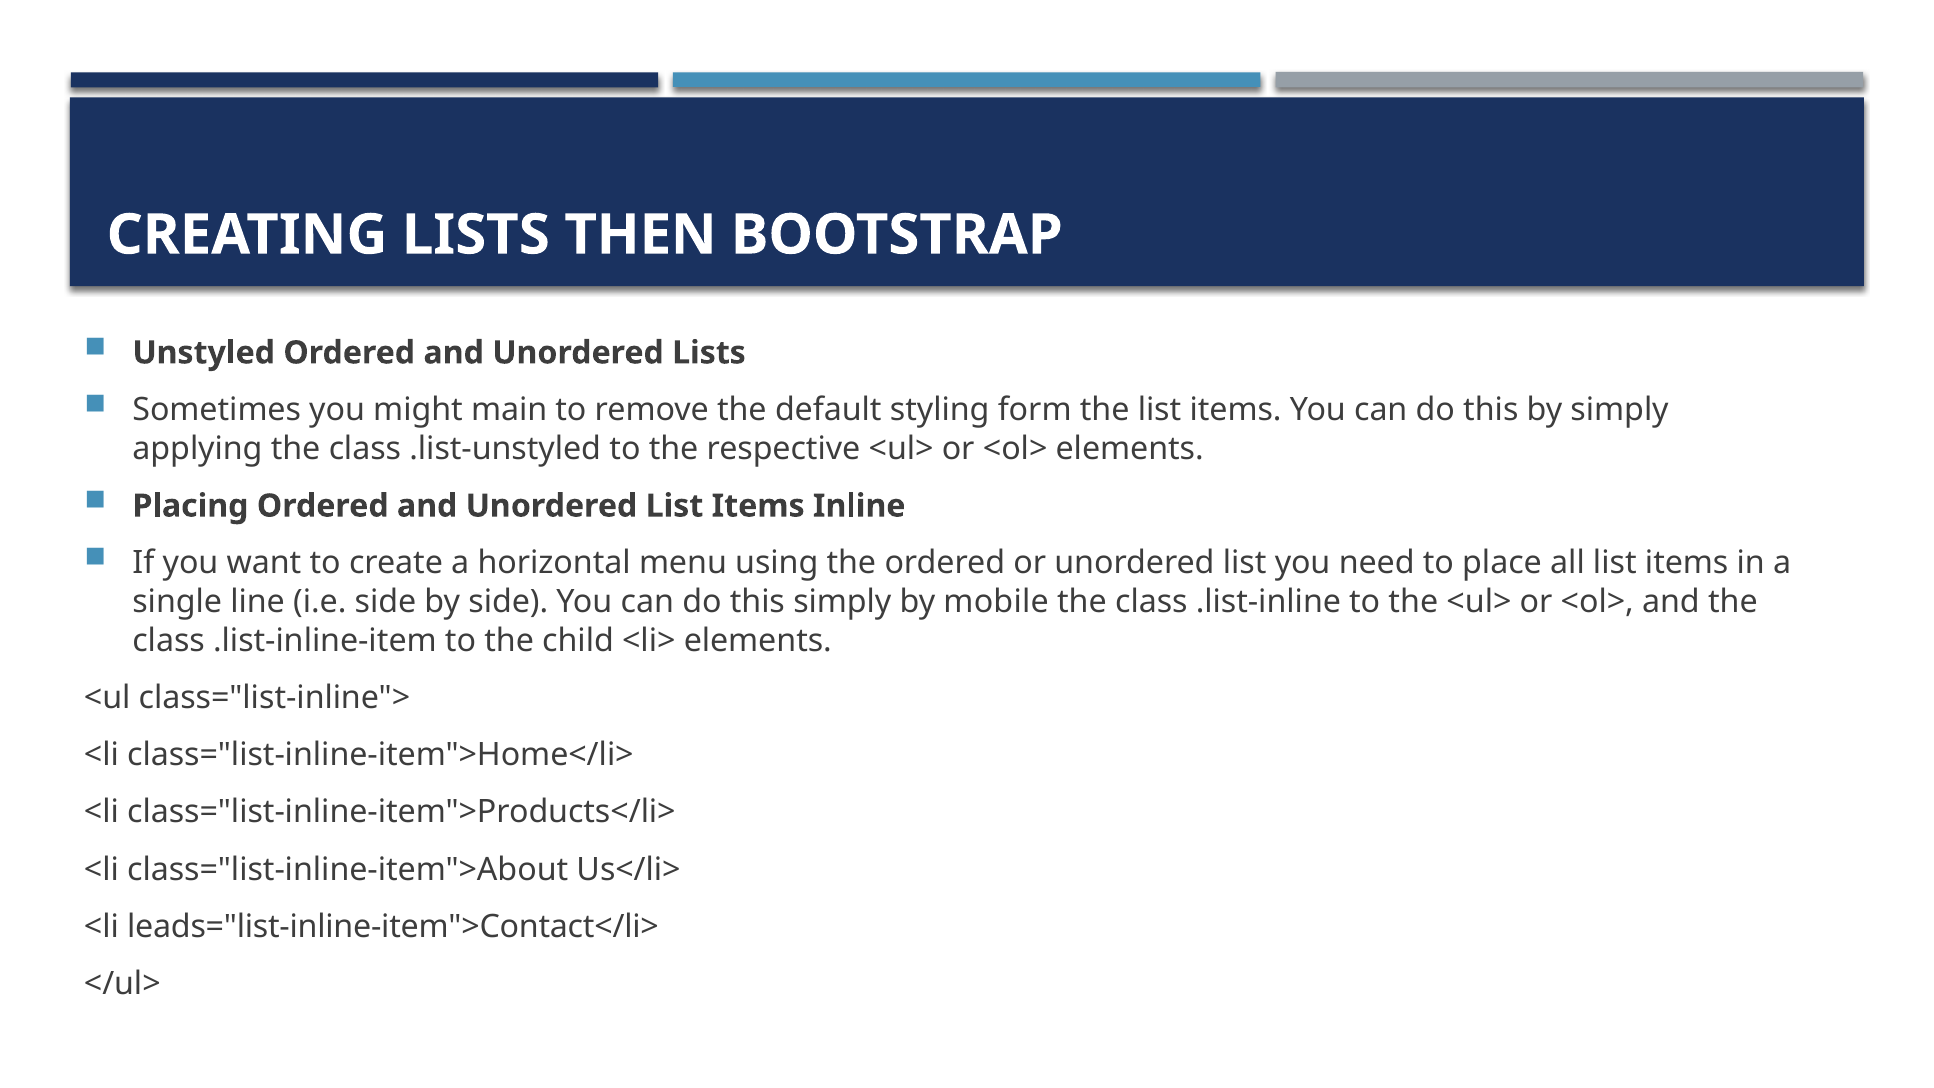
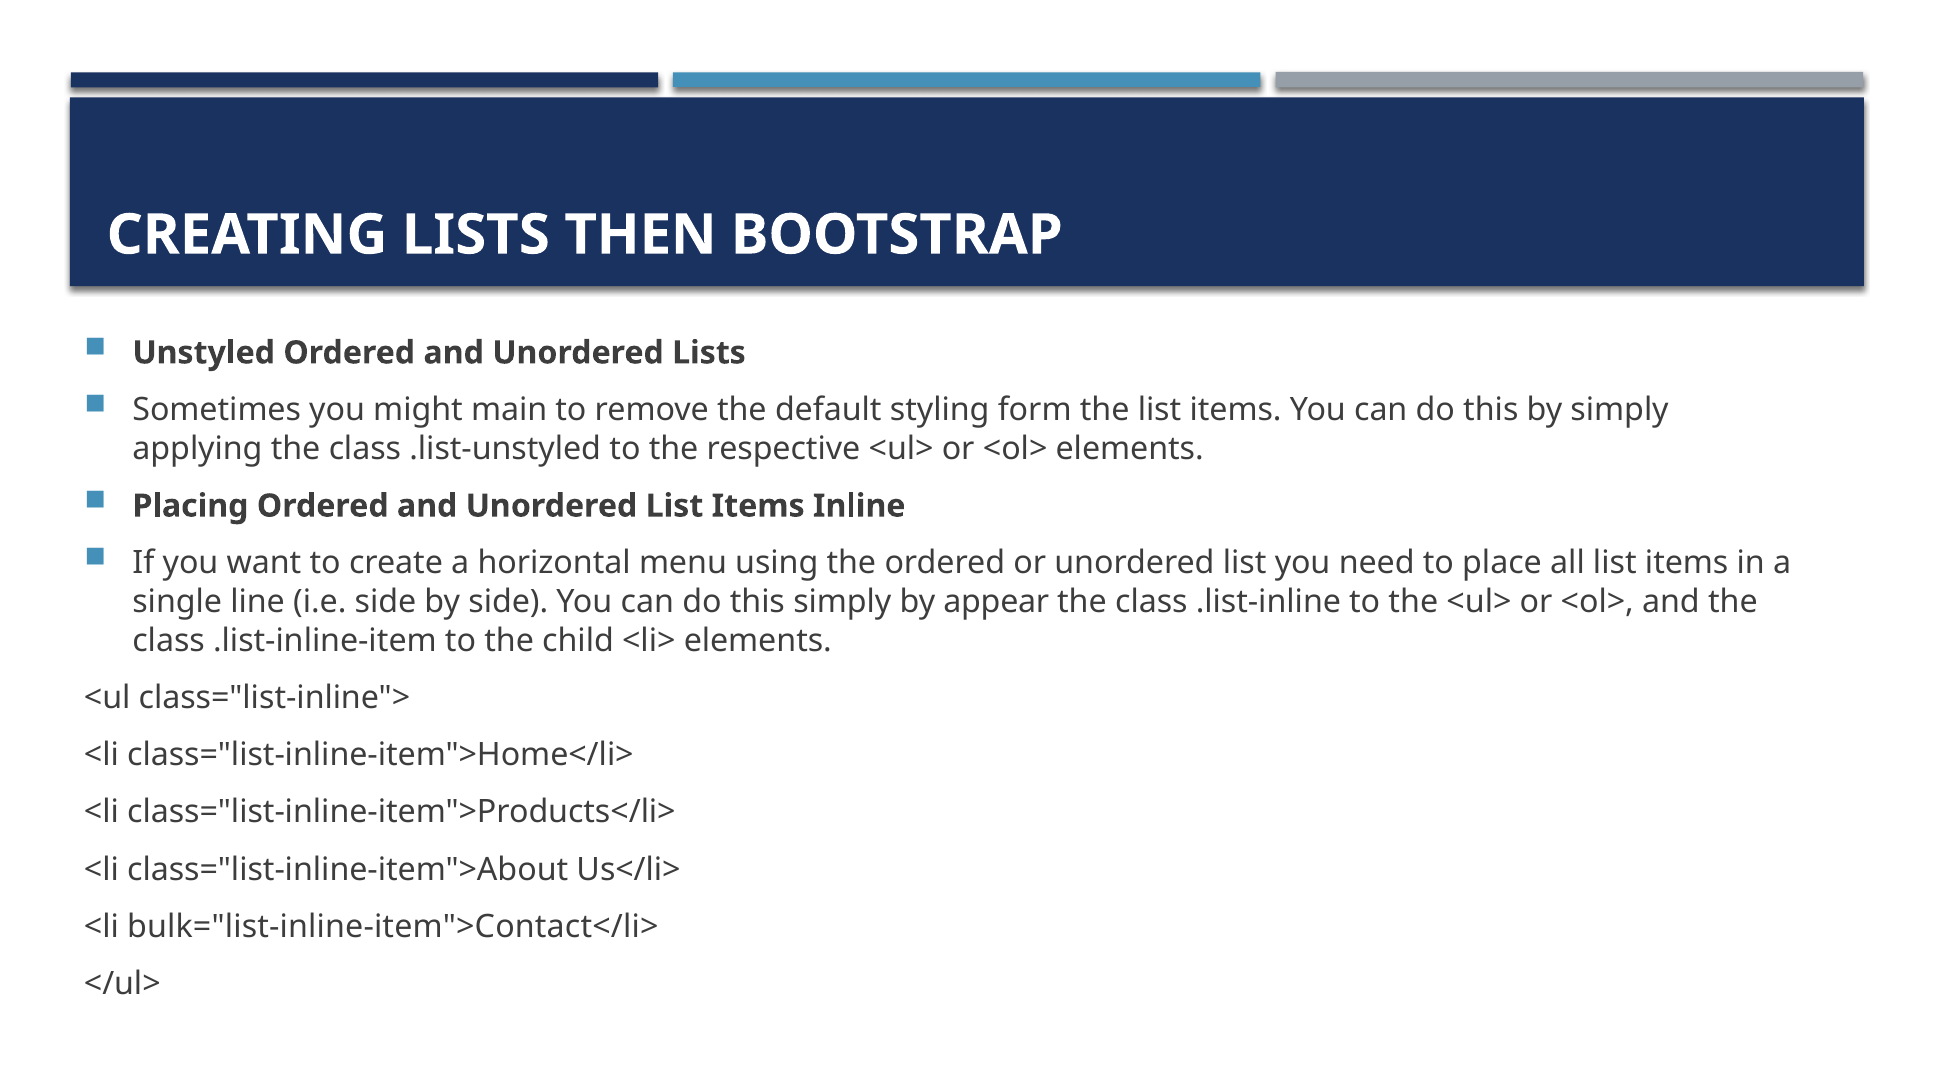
mobile: mobile -> appear (996, 602)
leads="list-inline-item">Contact</li>: leads="list-inline-item">Contact</li> -> bulk="list-inline-item">Contact</li> (393, 927)
